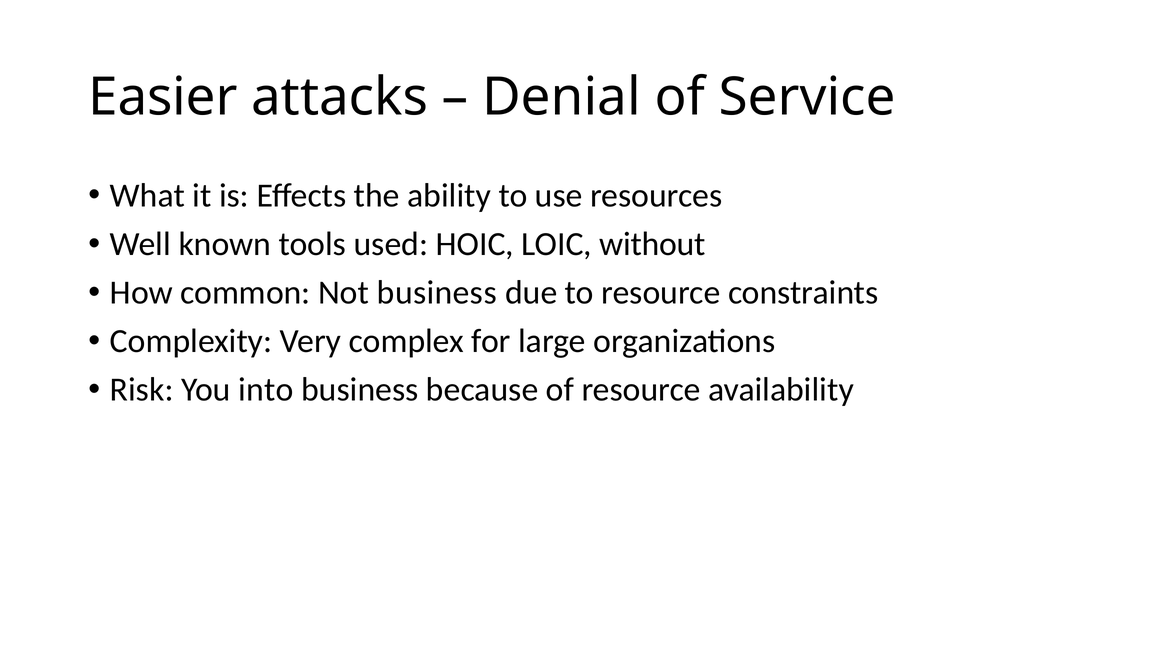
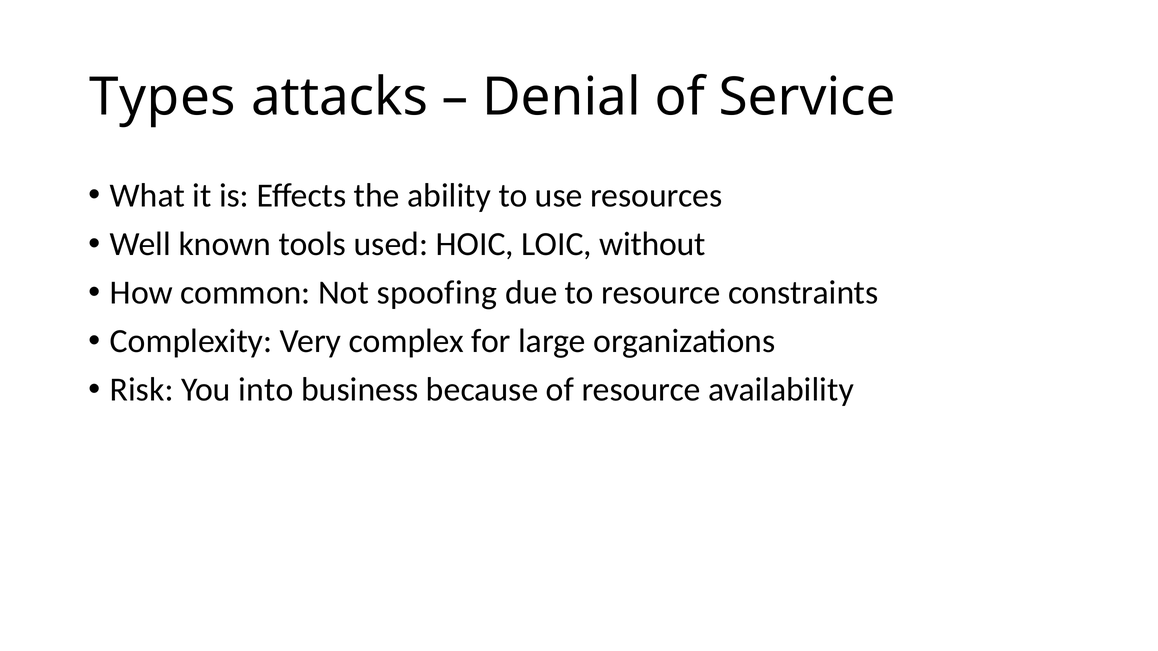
Easier: Easier -> Types (163, 97)
Not business: business -> spoofing (437, 293)
